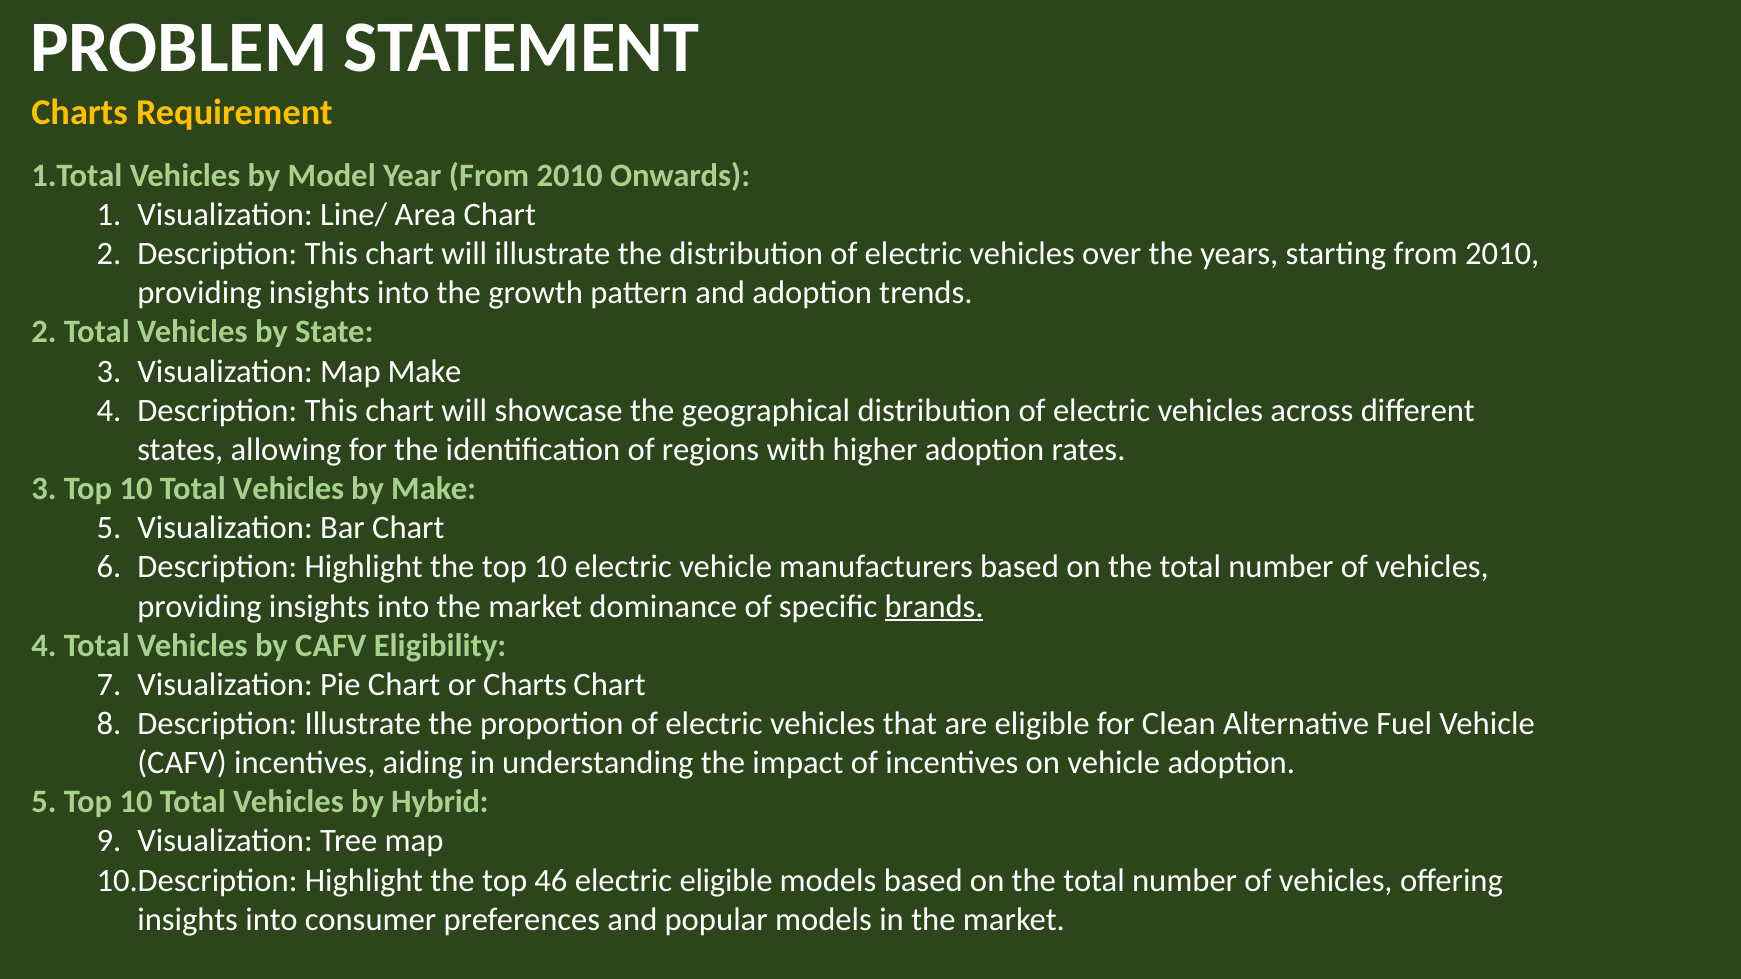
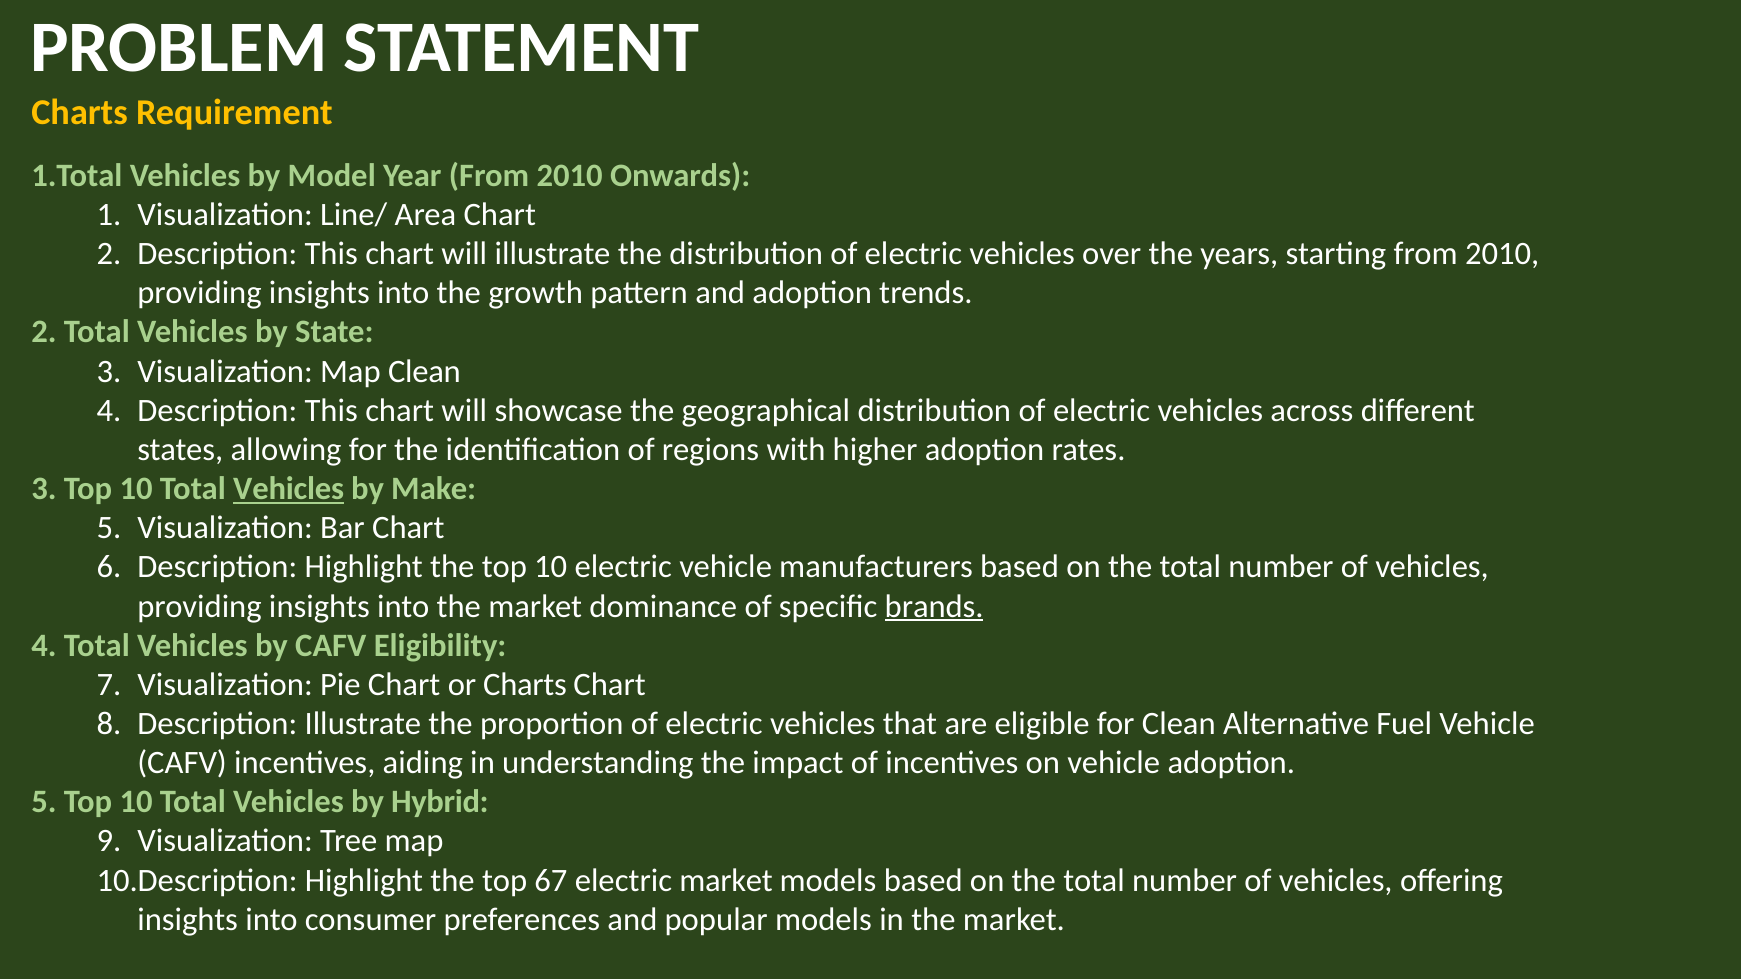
Map Make: Make -> Clean (424, 371)
Vehicles underline: none -> present (289, 489)
46: 46 -> 67 (551, 881)
electric eligible: eligible -> market (726, 881)
